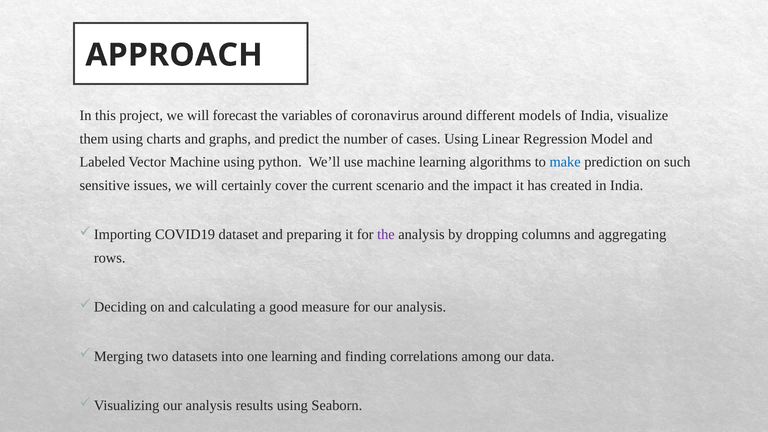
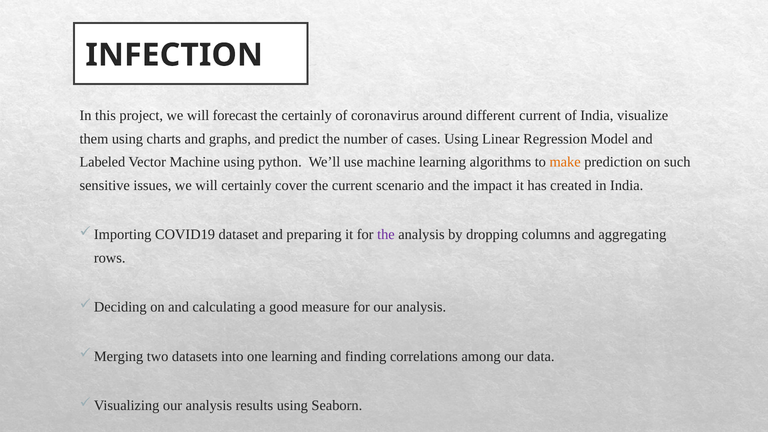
APPROACH: APPROACH -> INFECTION (174, 55)
the variables: variables -> certainly (307, 115)
different models: models -> current (540, 115)
make colour: blue -> orange (565, 162)
